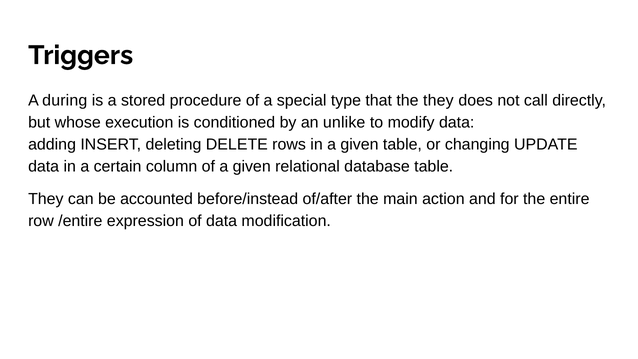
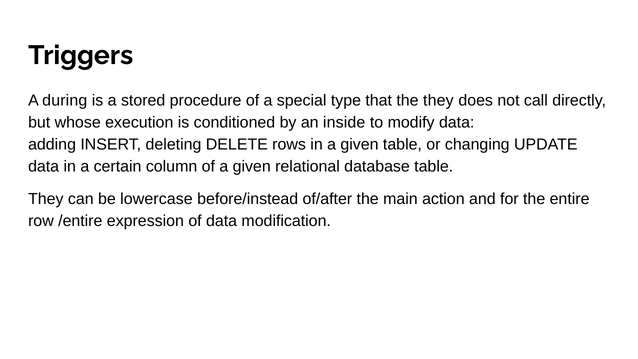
unlike: unlike -> inside (344, 122)
accounted: accounted -> lowercase (156, 199)
